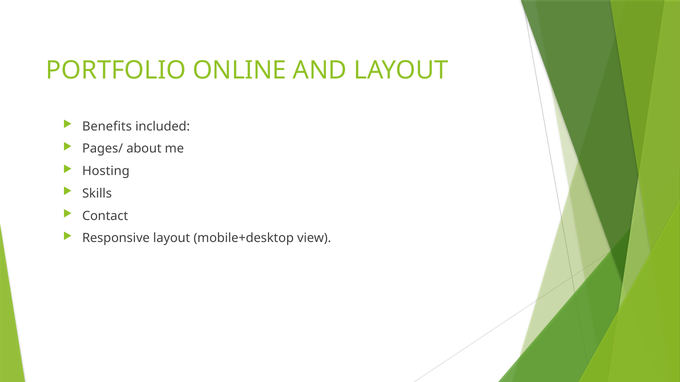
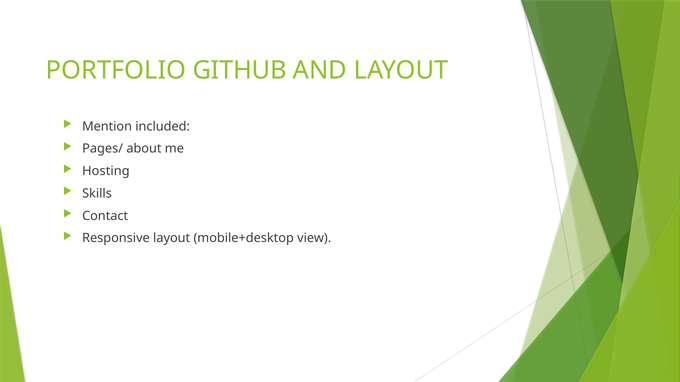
ONLINE: ONLINE -> GITHUB (240, 70)
Benefits: Benefits -> Mention (107, 127)
